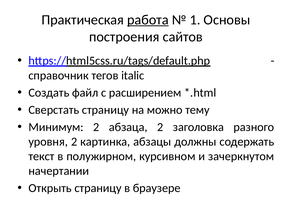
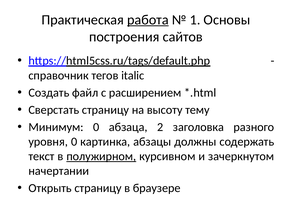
можно: можно -> высоту (165, 110)
Минимум 2: 2 -> 0 (96, 127)
уровня 2: 2 -> 0 (74, 142)
полужирном underline: none -> present (101, 156)
